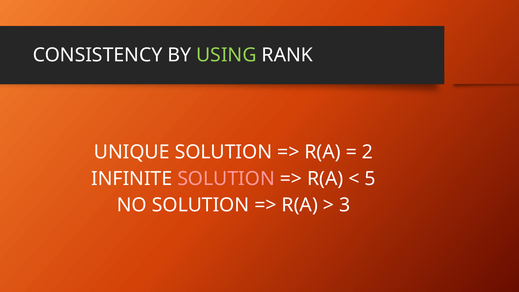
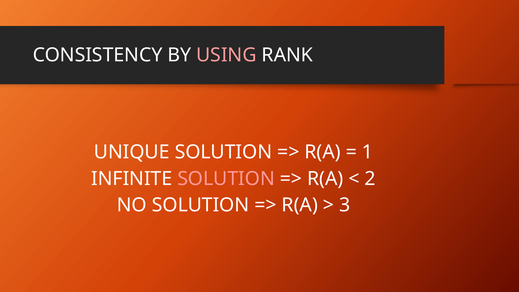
USING colour: light green -> pink (226, 55)
2: 2 -> 1 (368, 152)
5: 5 -> 2 (370, 179)
